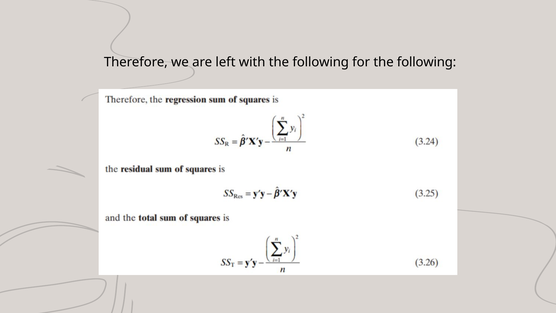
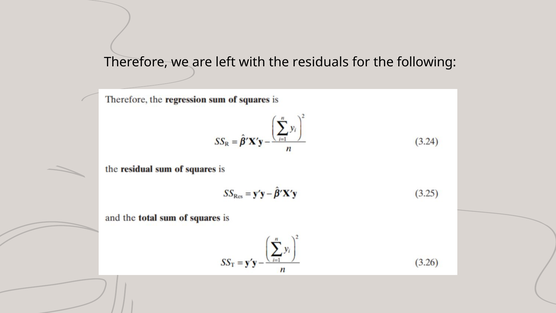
with the following: following -> residuals (321, 62)
